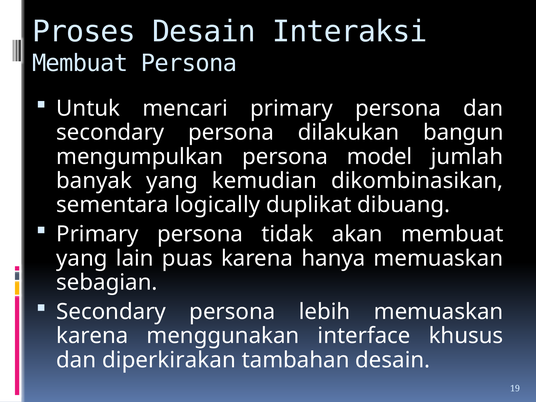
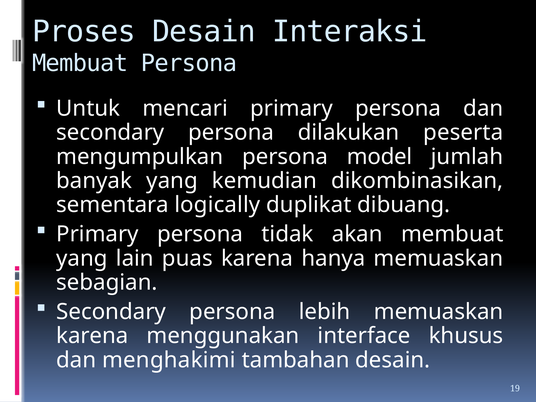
bangun: bangun -> peserta (463, 133)
diperkirakan: diperkirakan -> menghakimi (169, 360)
